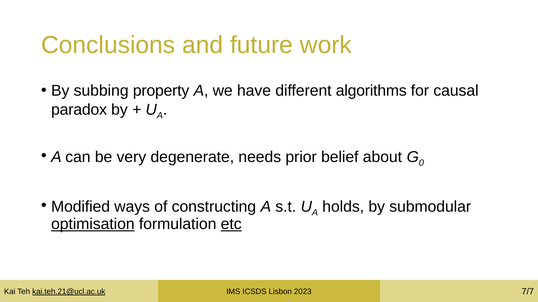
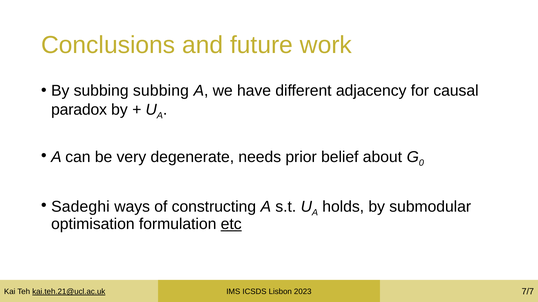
subbing property: property -> subbing (161, 91)
algorithms: algorithms -> adjacency (371, 91)
Modified: Modified -> Sadeghi (80, 207)
optimisation underline: present -> none (93, 224)
